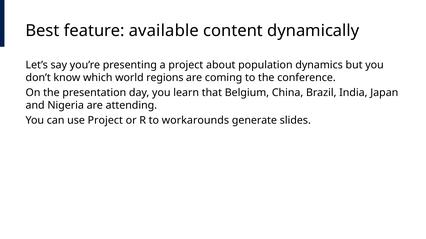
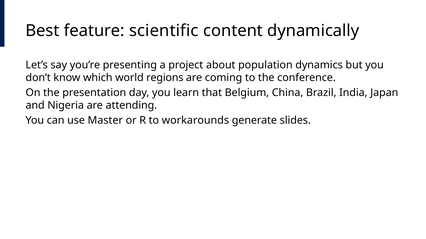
available: available -> scientific (164, 31)
use Project: Project -> Master (105, 121)
